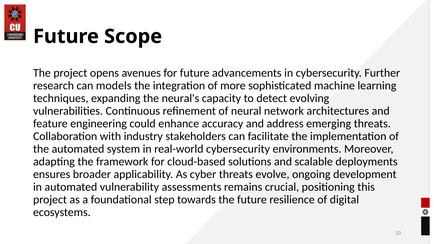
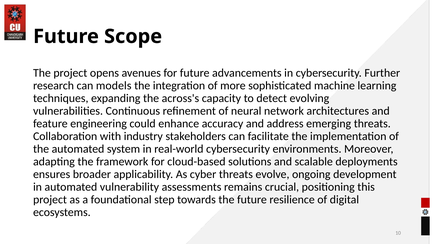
neural's: neural's -> across's (180, 98)
